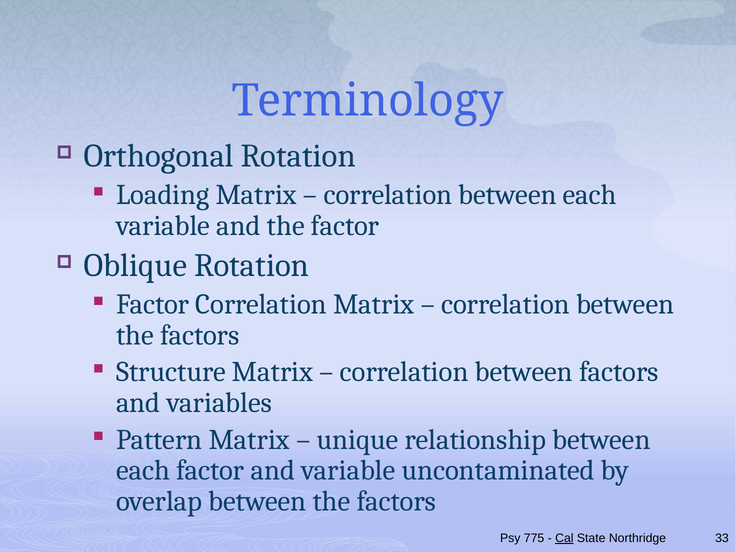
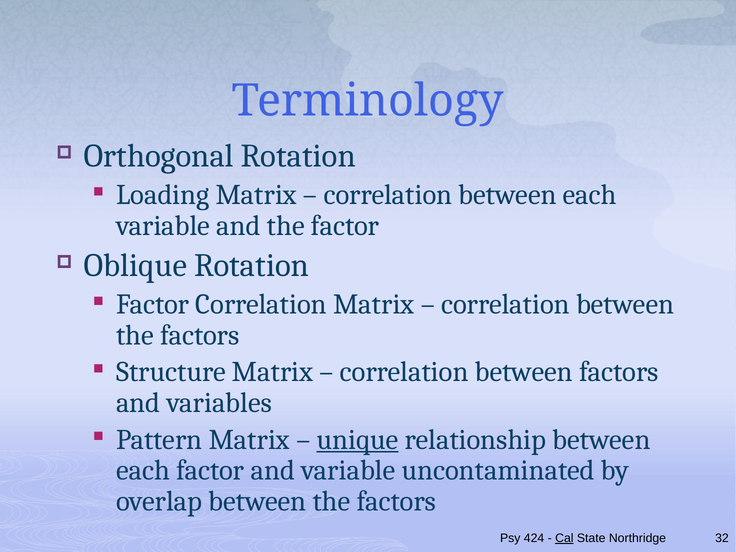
unique underline: none -> present (358, 440)
775: 775 -> 424 (534, 538)
33: 33 -> 32 (722, 538)
